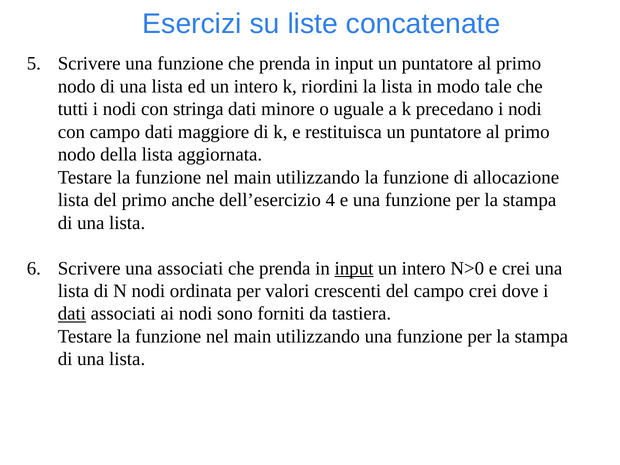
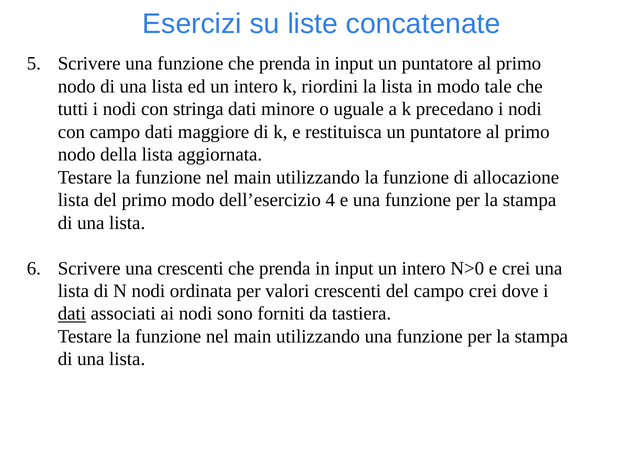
primo anche: anche -> modo (193, 200)
una associati: associati -> crescenti (190, 268)
input underline: present -> none (354, 268)
